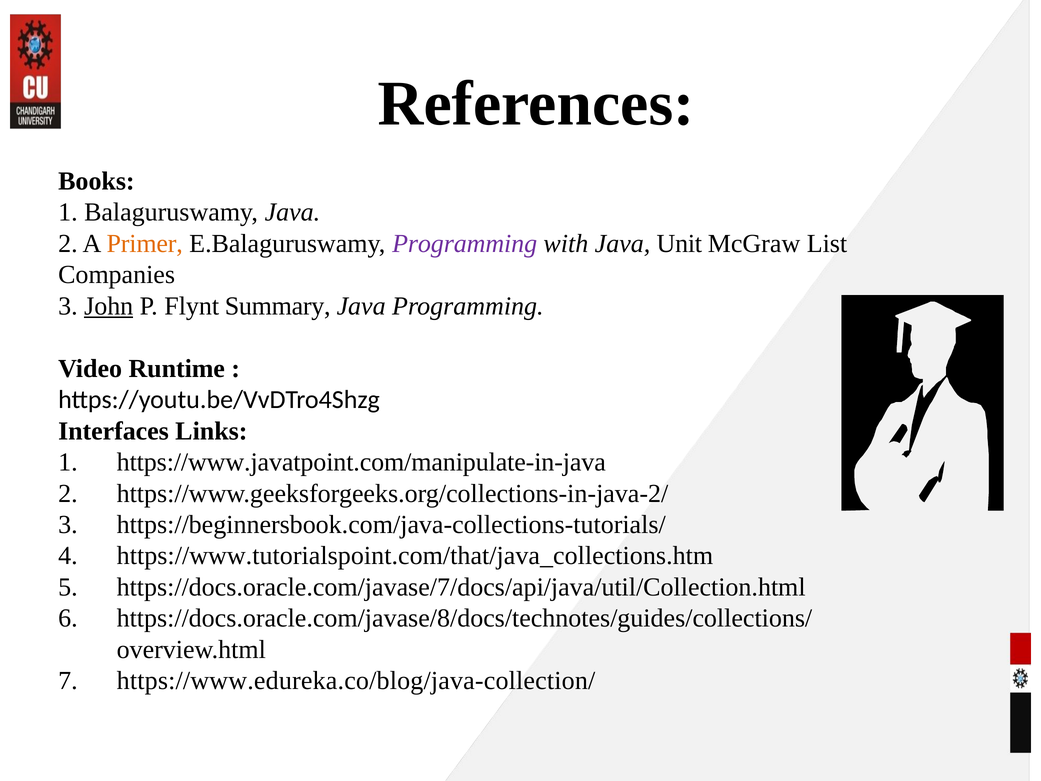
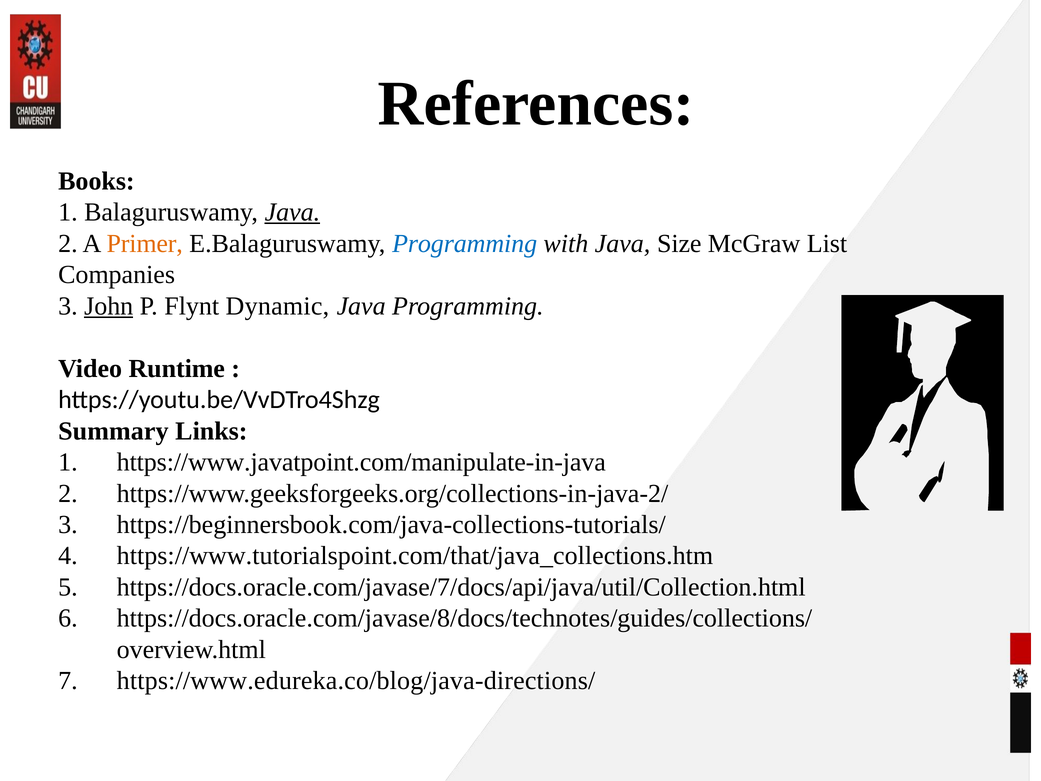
Java underline: none -> present (292, 212)
Programming colour: purple -> blue (465, 243)
Unit: Unit -> Size (679, 243)
Summary: Summary -> Dynamic (277, 306)
Interfaces: Interfaces -> Summary (113, 431)
https://www.edureka.co/blog/java-collection/: https://www.edureka.co/blog/java-collection/ -> https://www.edureka.co/blog/java-directions/ (356, 681)
